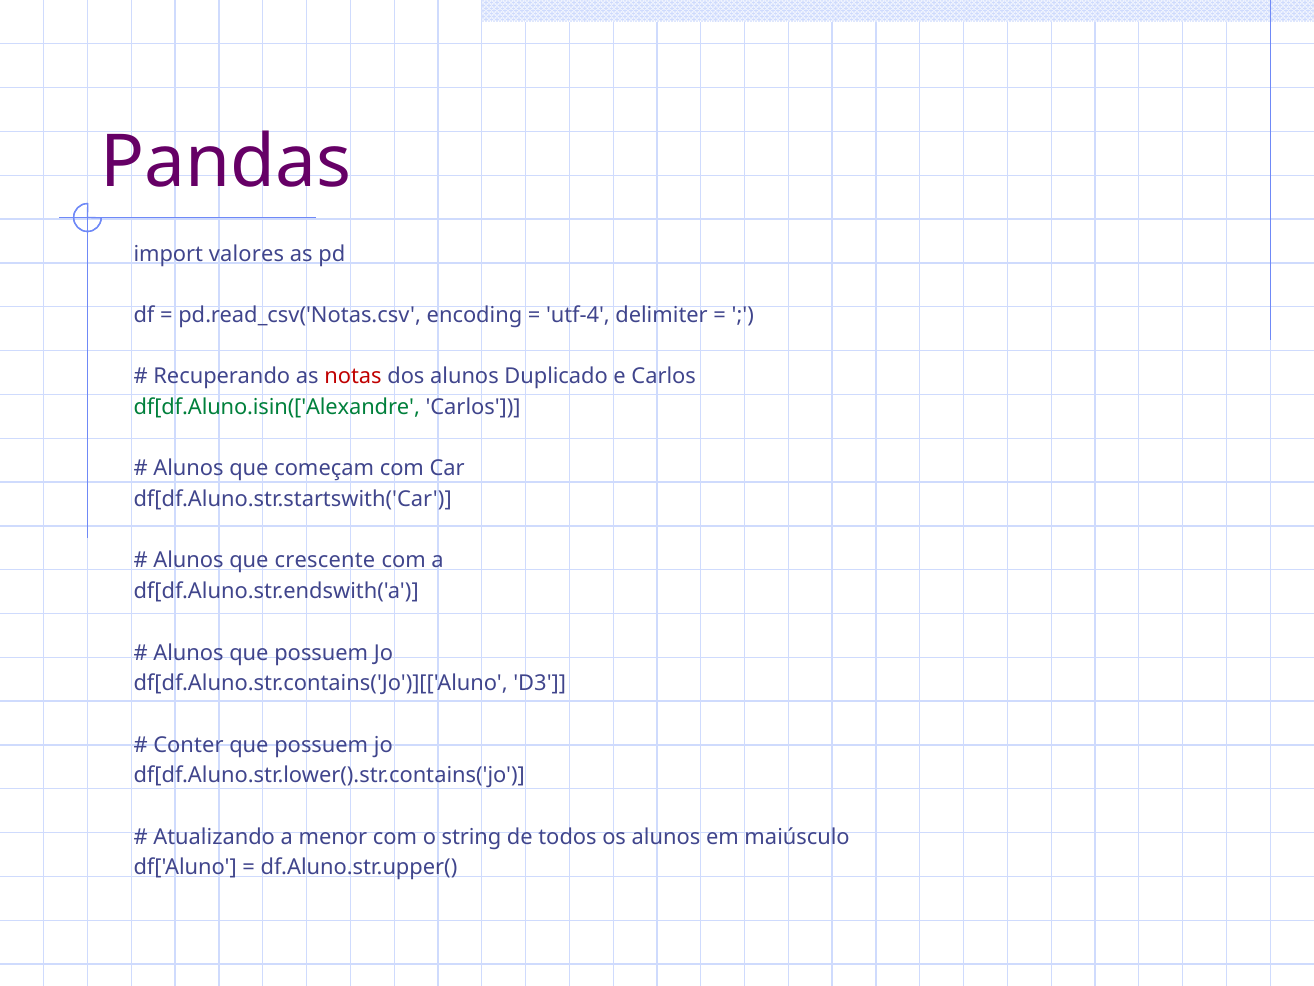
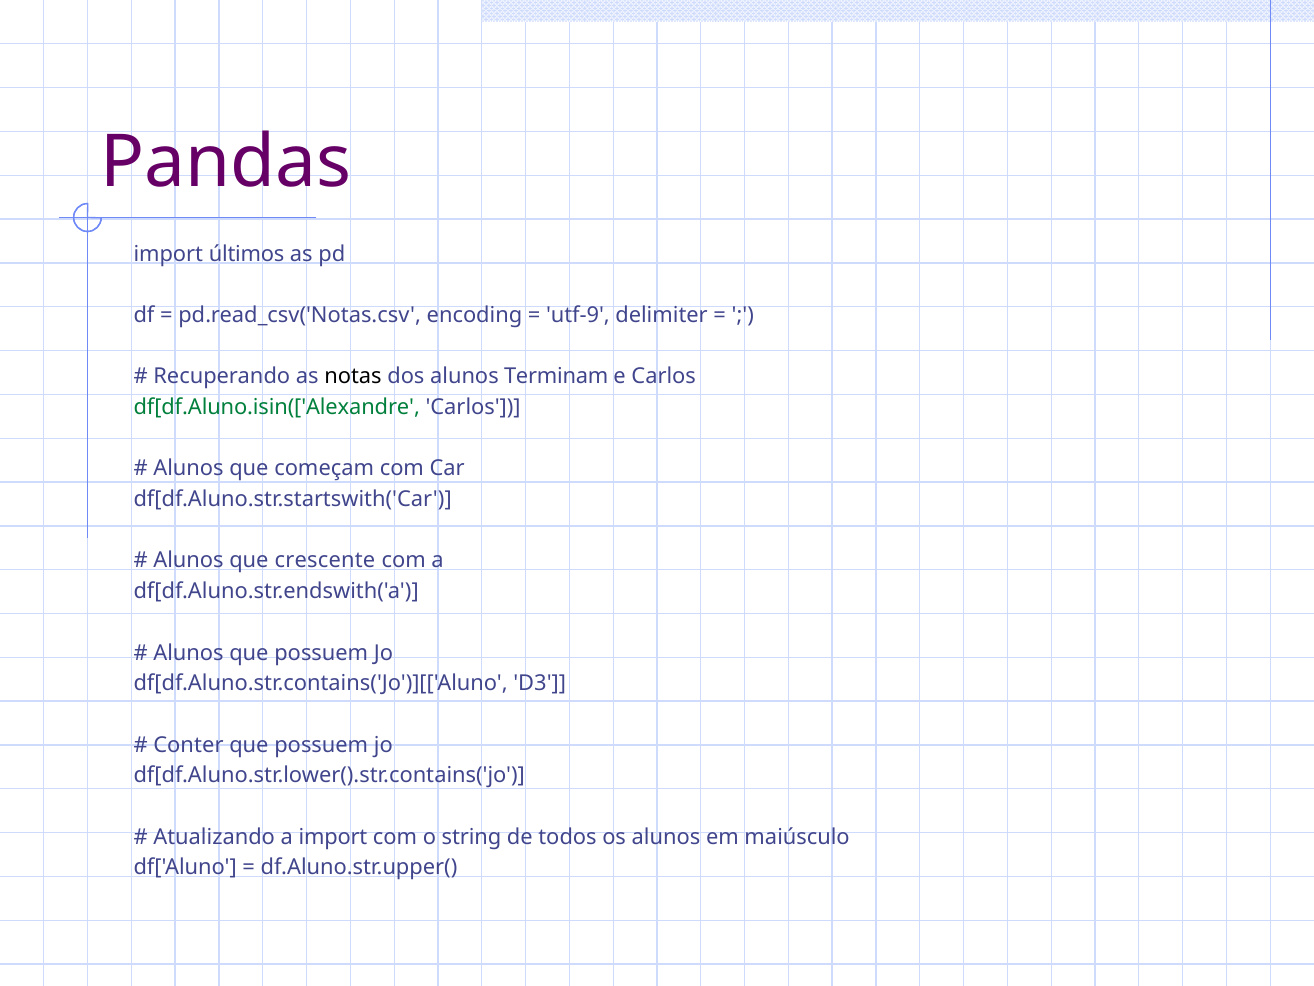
valores: valores -> últimos (247, 254)
utf-4: utf-4 -> utf-9 (578, 315)
notas colour: red -> black (353, 376)
Duplicado: Duplicado -> Terminam (556, 376)
a menor: menor -> import (333, 837)
